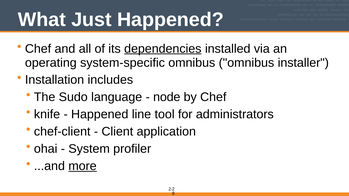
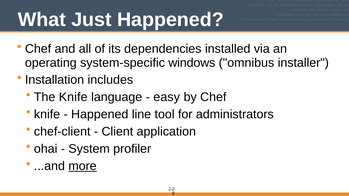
dependencies underline: present -> none (163, 49)
system-specific omnibus: omnibus -> windows (192, 63)
The Sudo: Sudo -> Knife (73, 97)
node: node -> easy (167, 97)
